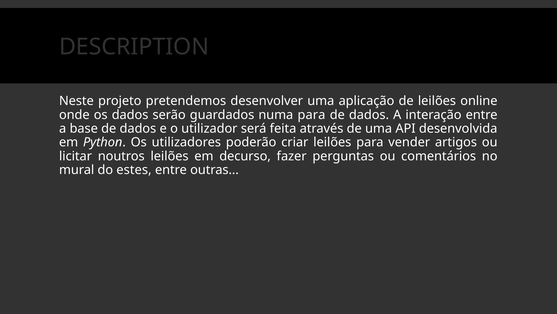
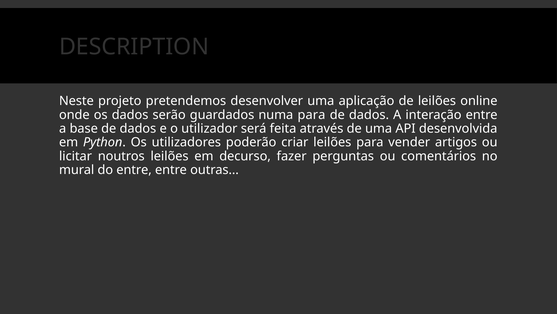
do estes: estes -> entre (134, 170)
